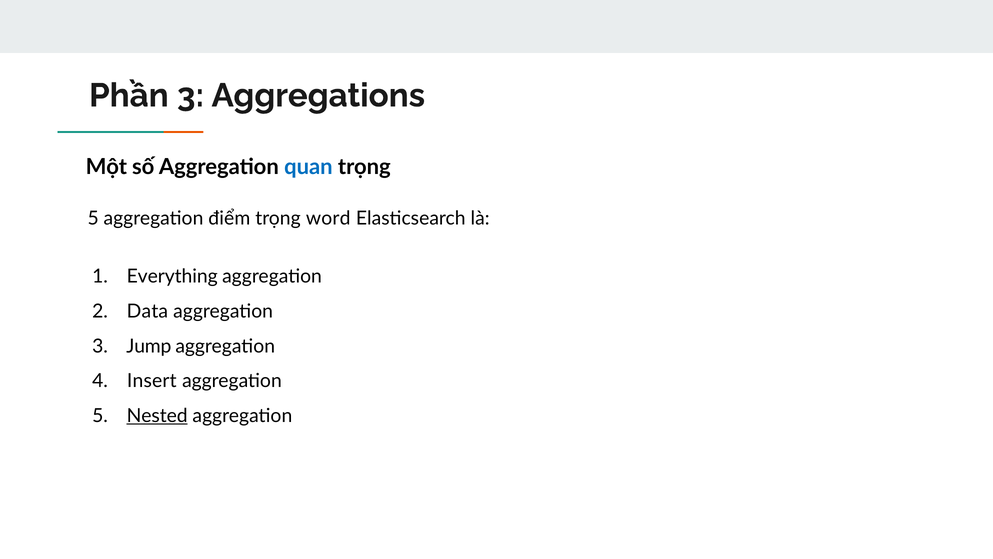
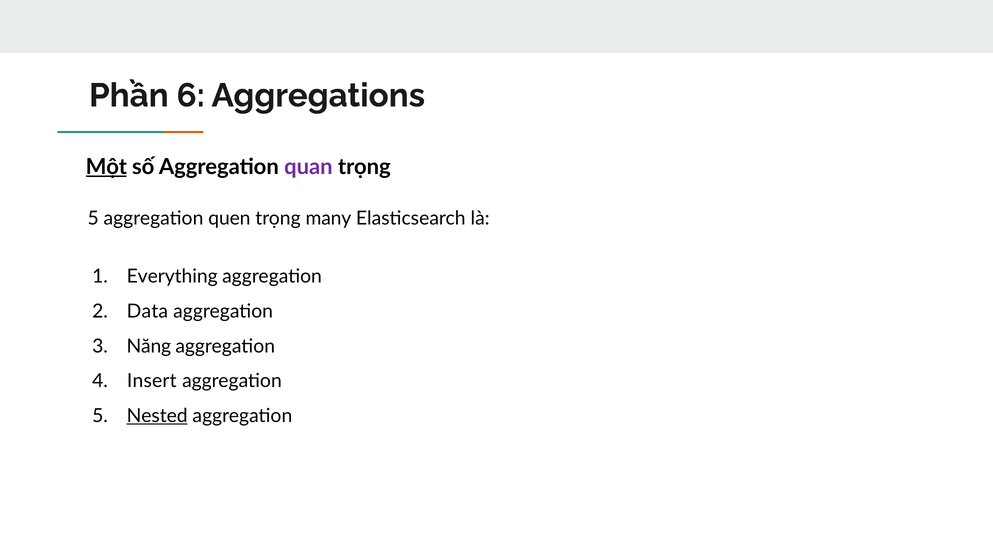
Phần 3: 3 -> 6 (191, 95)
Một underline: none -> present (106, 167)
quan colour: blue -> purple (308, 167)
điểm: điểm -> quen (229, 218)
word: word -> many (328, 218)
Jump: Jump -> Năng (149, 346)
